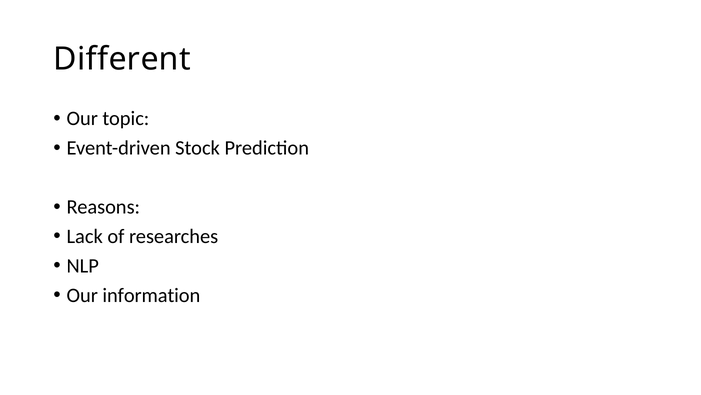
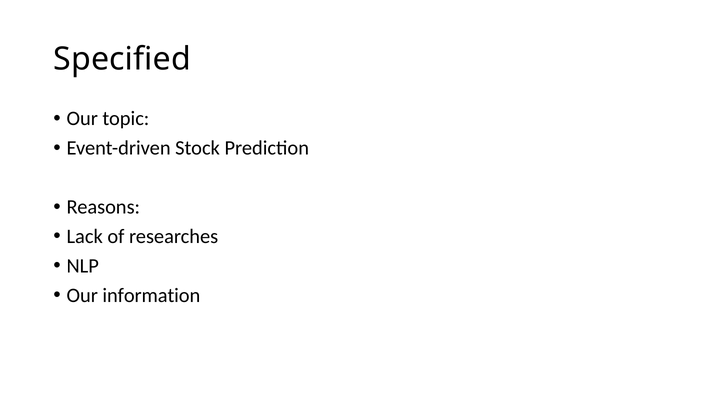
Different: Different -> Specified (122, 59)
